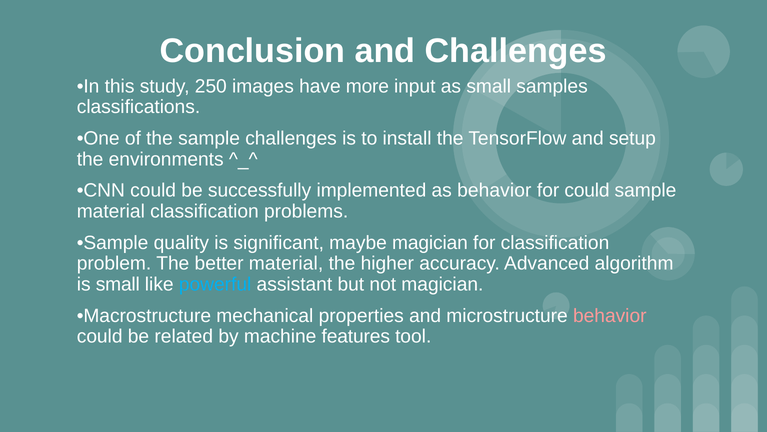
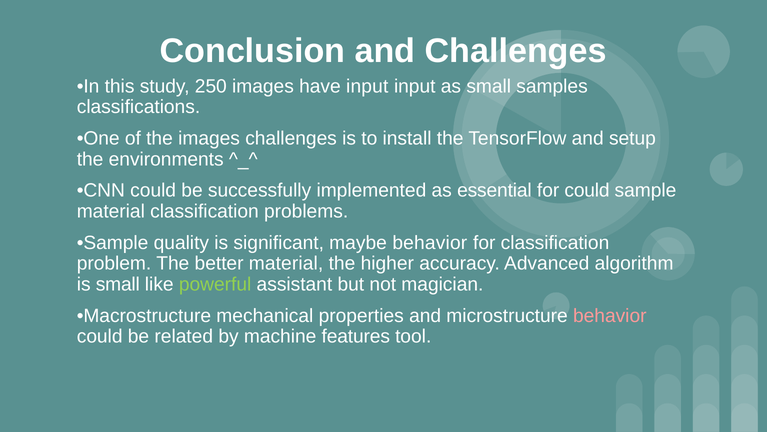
have more: more -> input (367, 86)
the sample: sample -> images (209, 138)
as behavior: behavior -> essential (494, 190)
maybe magician: magician -> behavior (430, 242)
powerful colour: light blue -> light green (215, 284)
